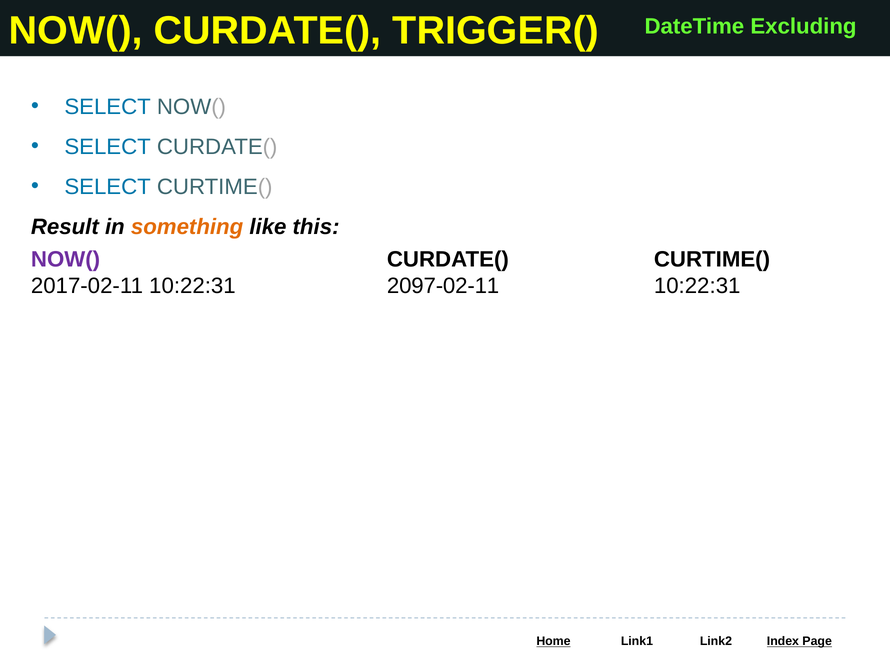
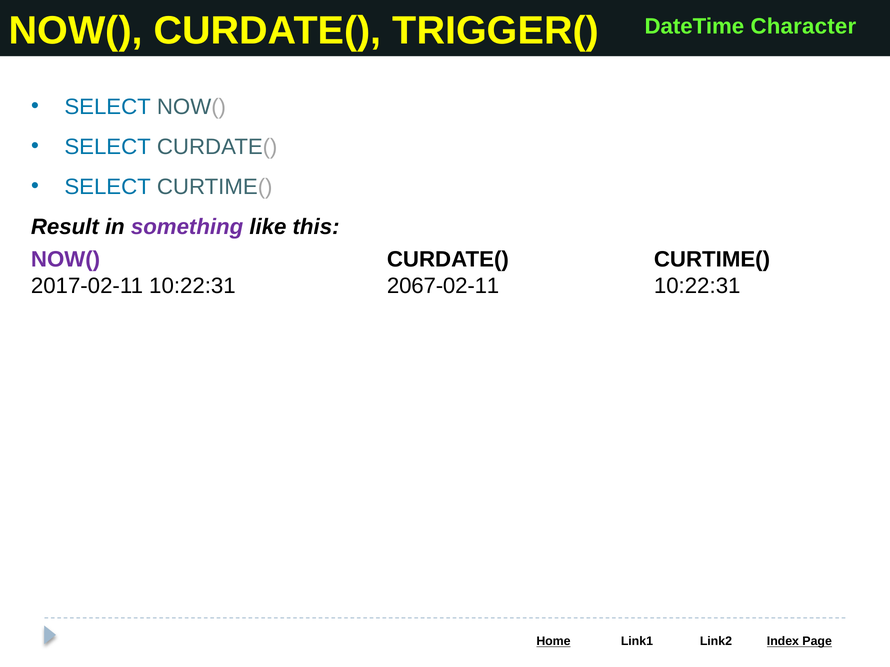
Excluding: Excluding -> Character (803, 27)
something colour: orange -> purple (187, 227)
2097-02-11: 2097-02-11 -> 2067-02-11 (443, 286)
